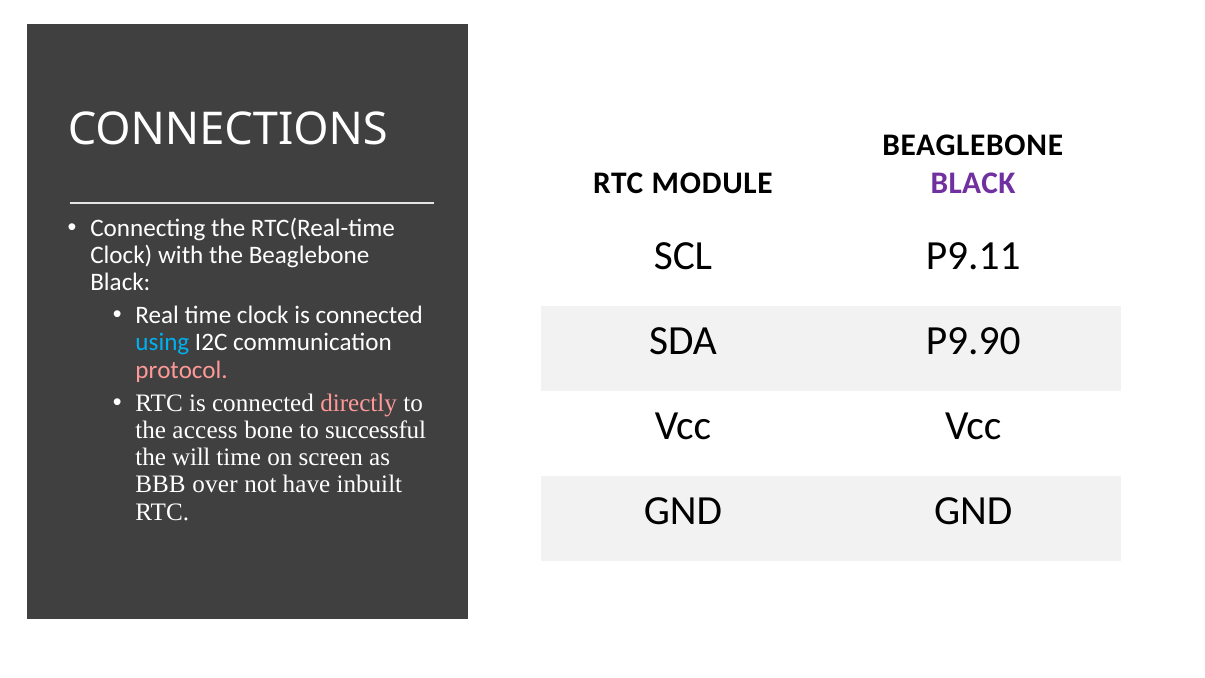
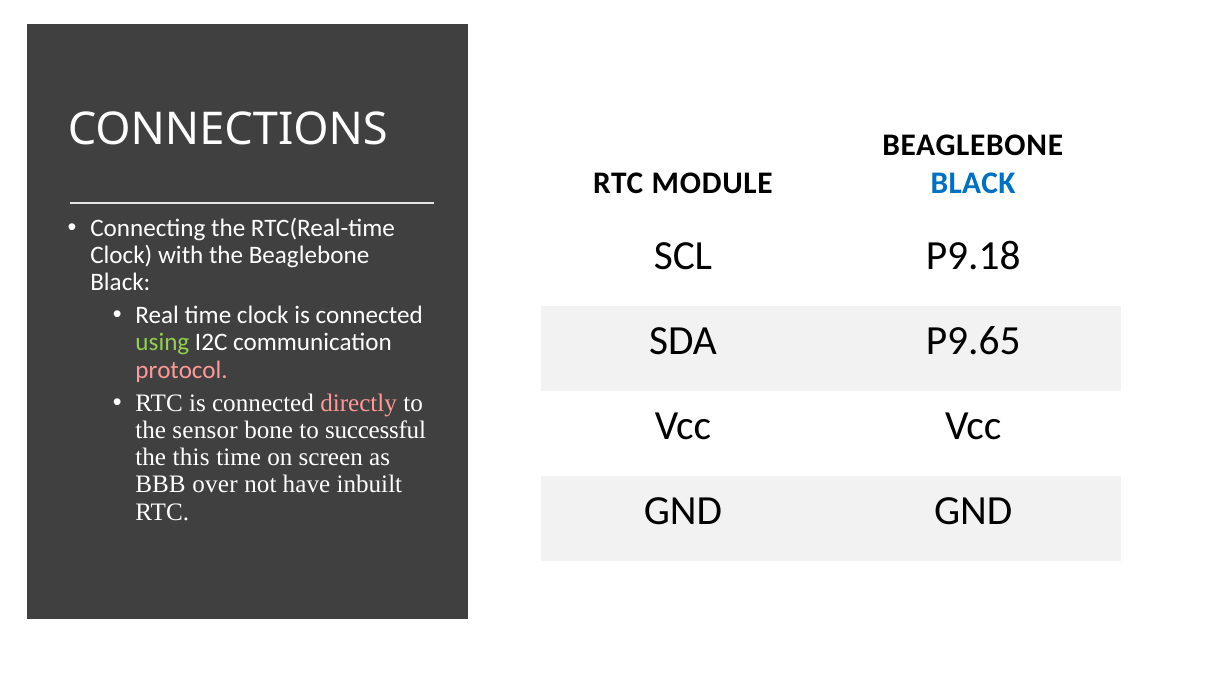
BLACK colour: purple -> blue (973, 183)
P9.11: P9.11 -> P9.18 (973, 256)
P9.90: P9.90 -> P9.65 (973, 341)
using colour: light blue -> light green (162, 343)
access: access -> sensor (205, 430)
will: will -> this (191, 457)
